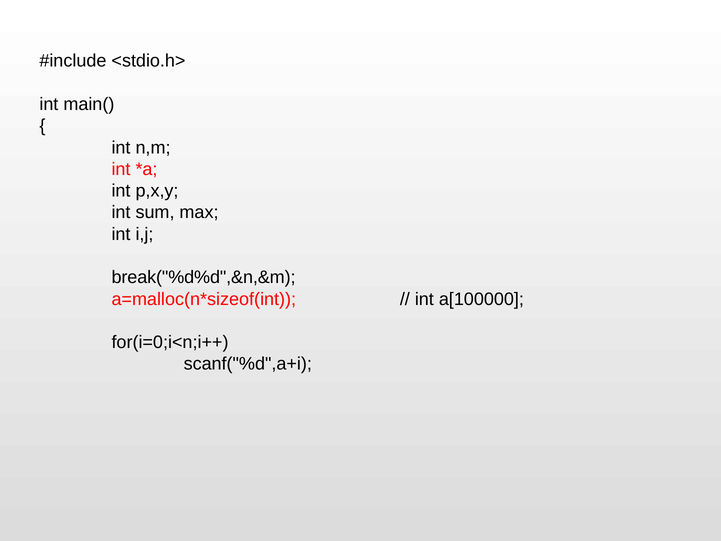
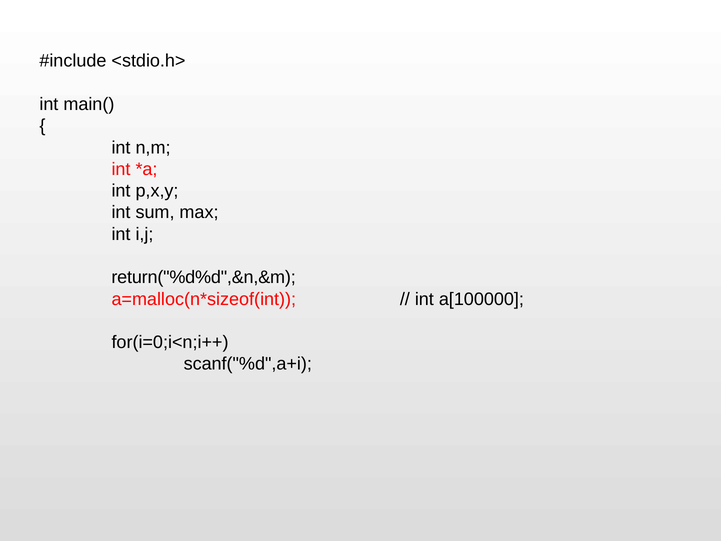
break("%d%d",&n,&m: break("%d%d",&n,&m -> return("%d%d",&n,&m (204, 277)
